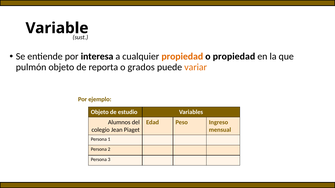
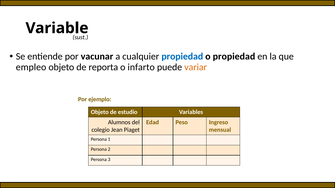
interesa: interesa -> vacunar (97, 57)
propiedad colour: orange -> blue (182, 57)
pulmón: pulmón -> empleo (31, 67)
grados: grados -> infarto (141, 67)
